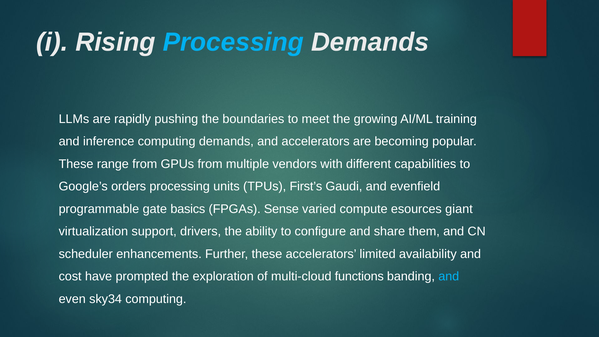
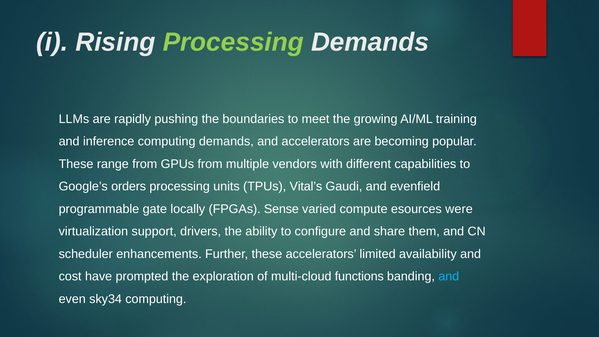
Processing colour: light blue -> light green (233, 42)
First’s: First’s -> Vital’s (306, 186)
basics: basics -> locally (188, 209)
giant: giant -> were (459, 209)
